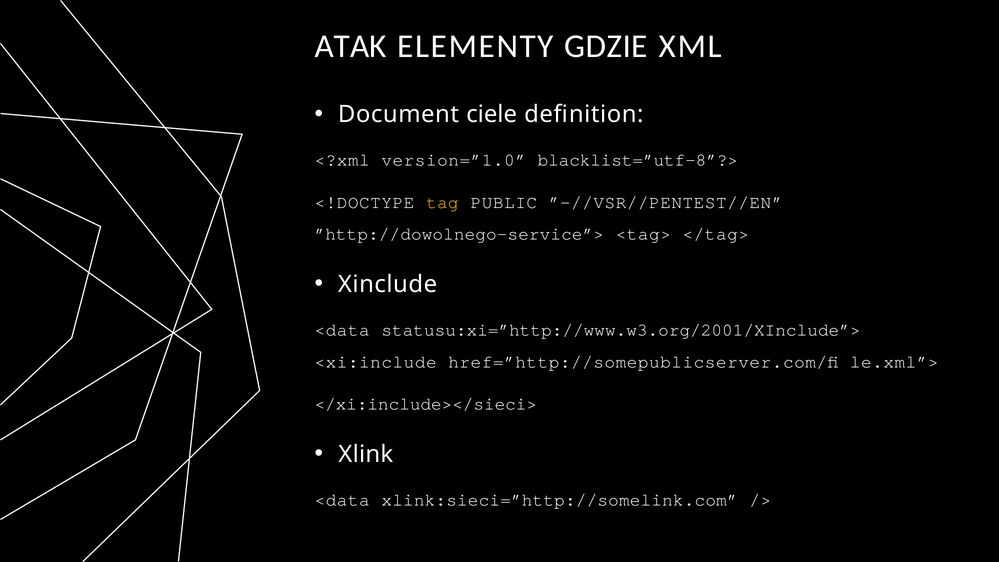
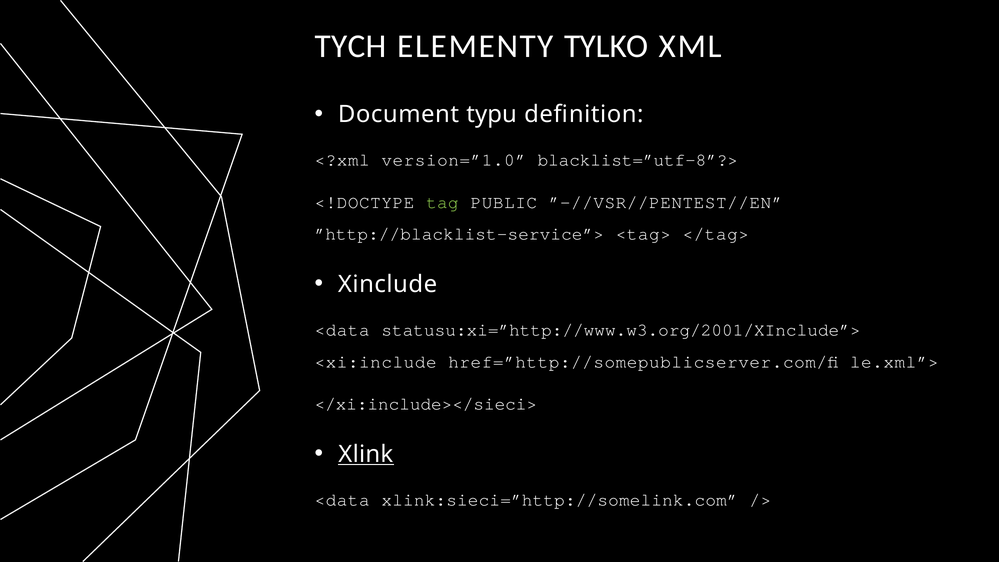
ATAK: ATAK -> TYCH (350, 46)
GDZIE: GDZIE -> TYLKO (606, 46)
ciele: ciele -> typu (492, 114)
tag colour: yellow -> light green (442, 202)
”http://dowolnego-service”>: ”http://dowolnego-service”> -> ”http://blacklist-service”> (459, 234)
Xlink underline: none -> present (366, 454)
